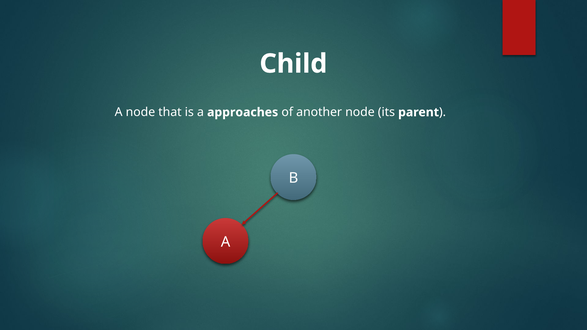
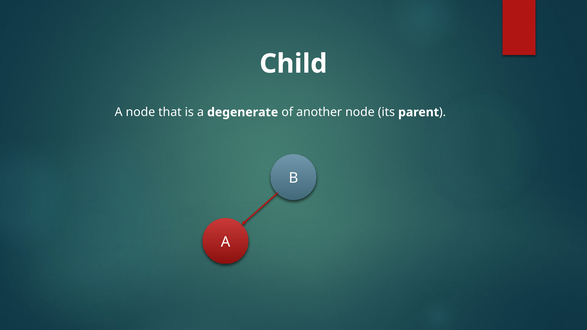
approaches: approaches -> degenerate (243, 112)
